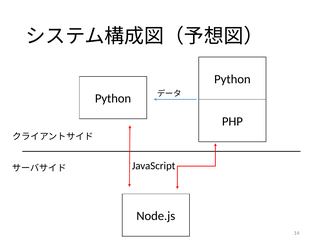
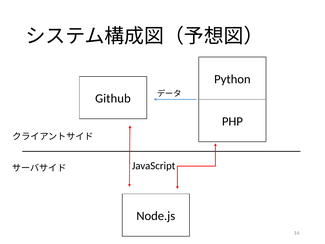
Python: Python -> Github (113, 98)
